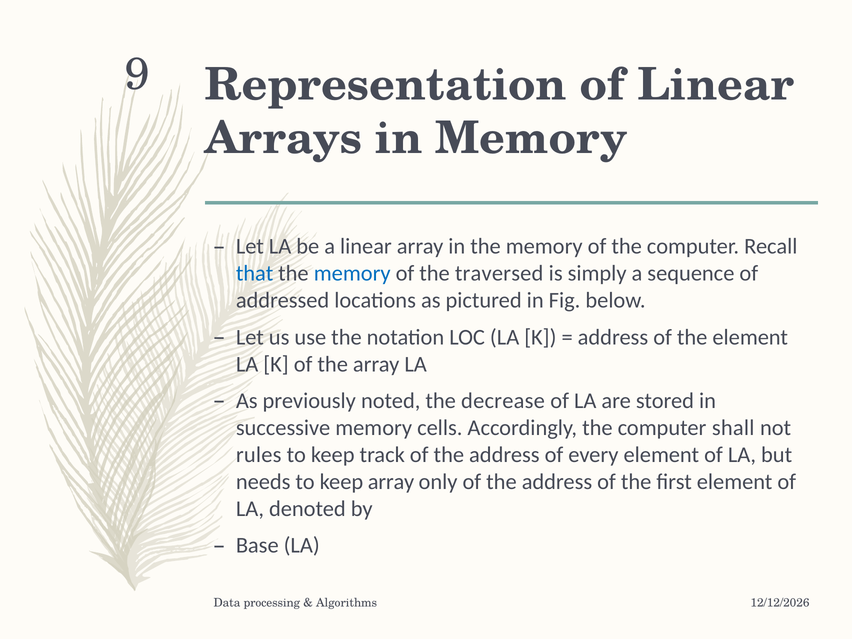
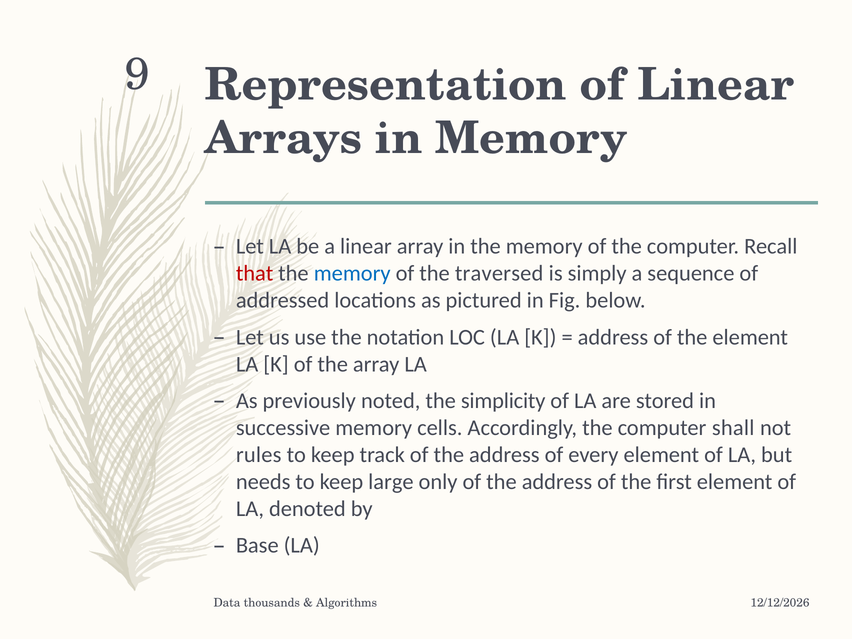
that colour: blue -> red (255, 273)
decrease: decrease -> simplicity (503, 401)
keep array: array -> large (391, 482)
processing: processing -> thousands (272, 603)
